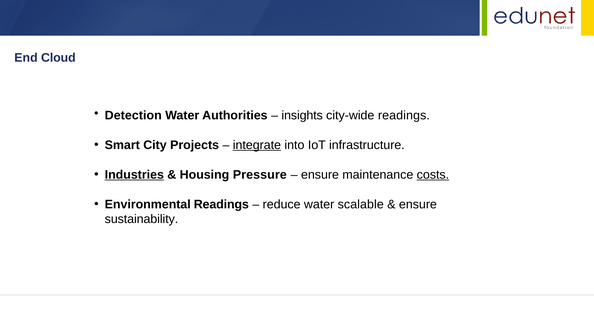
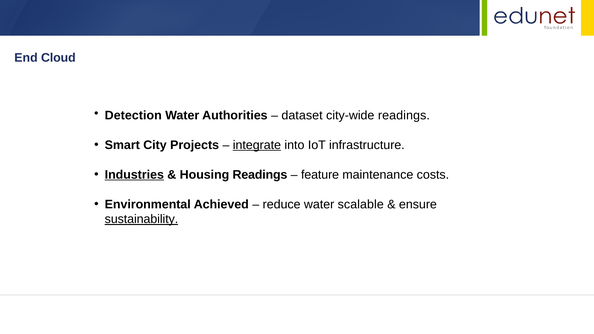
insights: insights -> dataset (302, 115)
Housing Pressure: Pressure -> Readings (260, 175)
ensure: ensure -> feature (320, 175)
costs underline: present -> none (433, 175)
Environmental Readings: Readings -> Achieved (221, 204)
sustainability underline: none -> present (141, 219)
